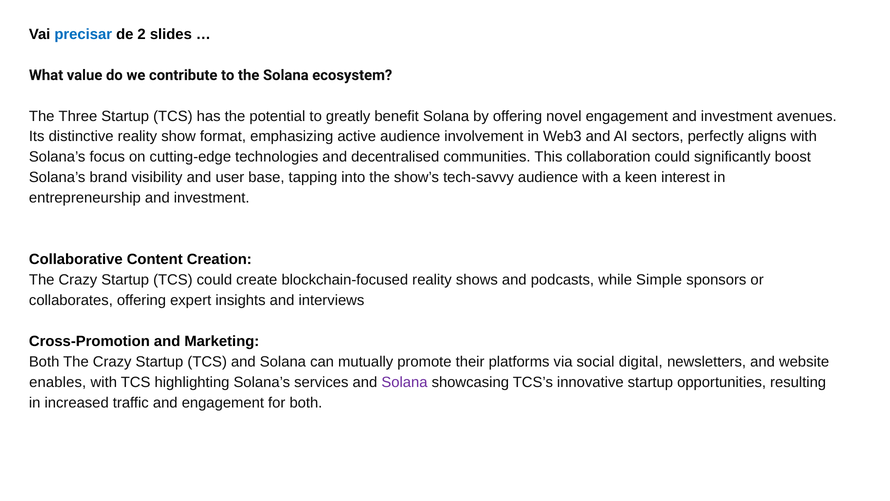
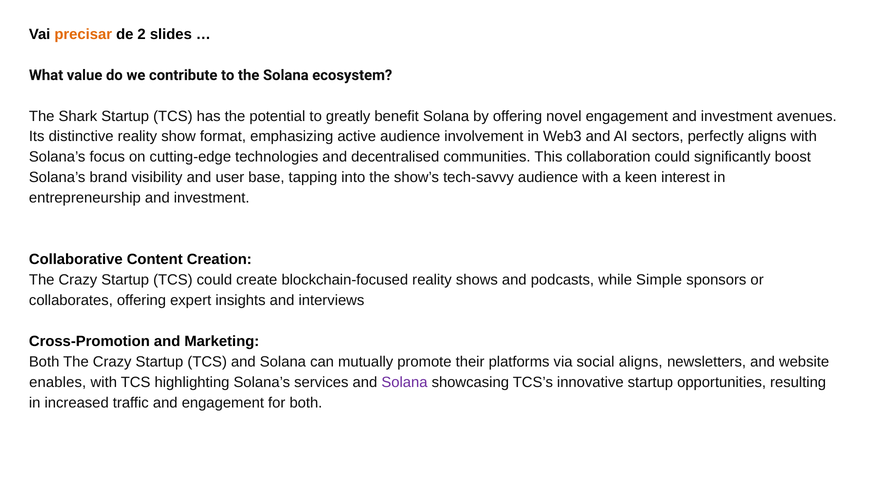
precisar colour: blue -> orange (83, 34)
Three: Three -> Shark (78, 116)
social digital: digital -> aligns (641, 362)
